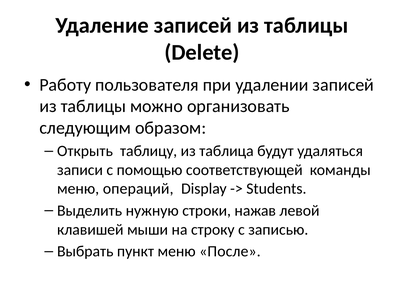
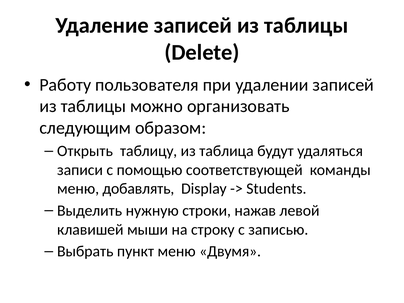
операций: операций -> добавлять (138, 189)
После: После -> Двумя (230, 251)
